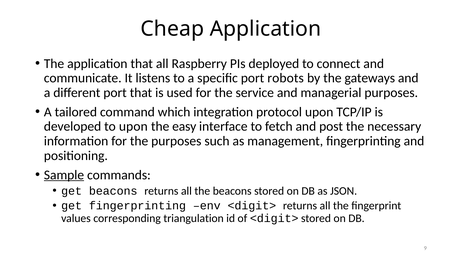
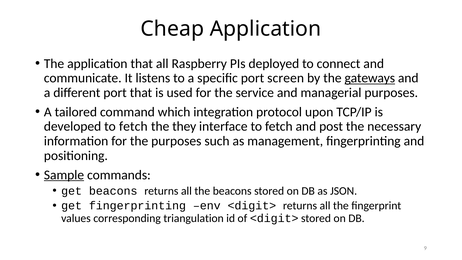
robots: robots -> screen (286, 78)
gateways underline: none -> present (370, 78)
developed to upon: upon -> fetch (133, 126)
easy: easy -> they (184, 126)
